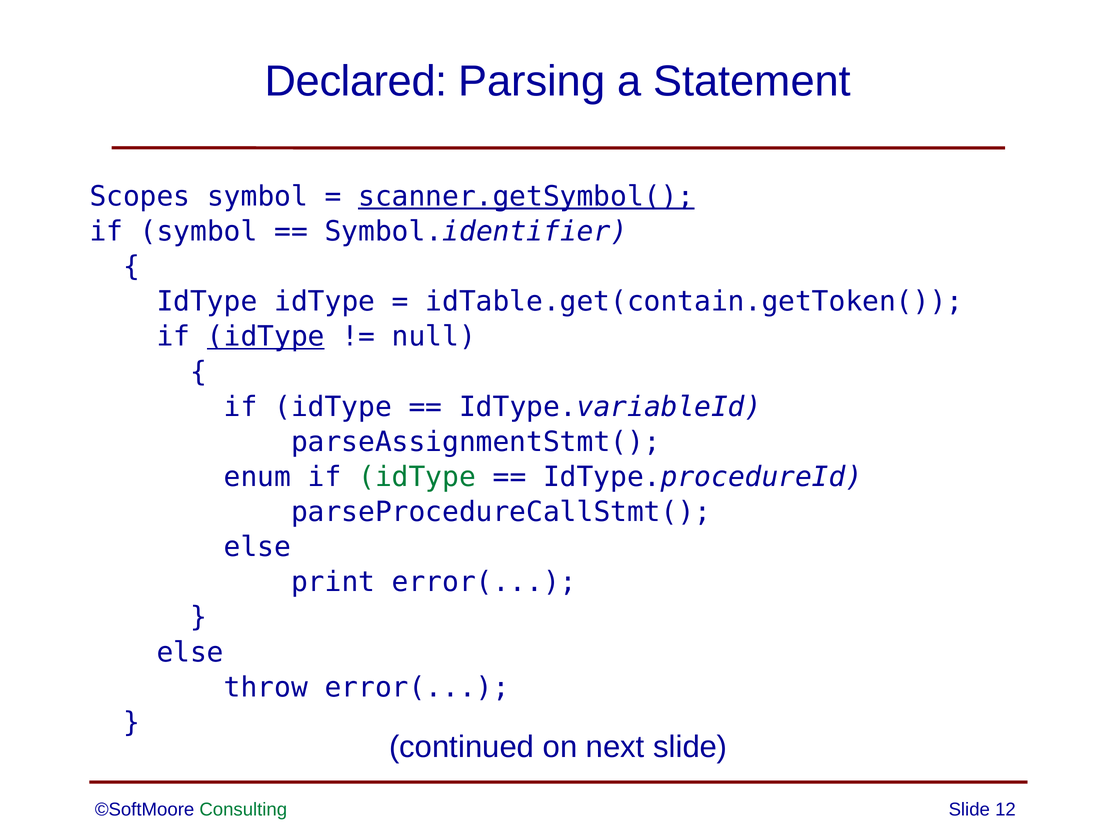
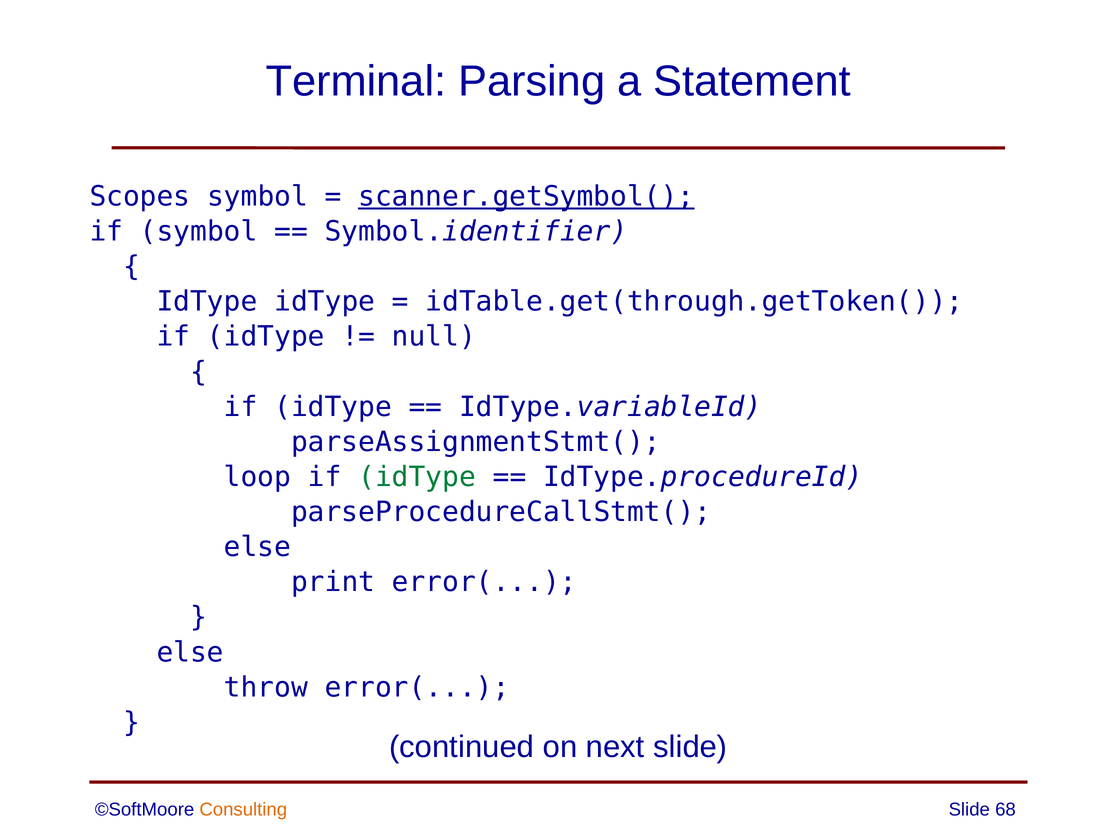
Declared: Declared -> Terminal (356, 81)
idTable.get(contain.getToken(: idTable.get(contain.getToken( -> idTable.get(through.getToken( (694, 302)
idType underline: present -> none (266, 337)
enum: enum -> loop (257, 477)
Consulting colour: green -> orange (243, 809)
12: 12 -> 68 (1006, 809)
